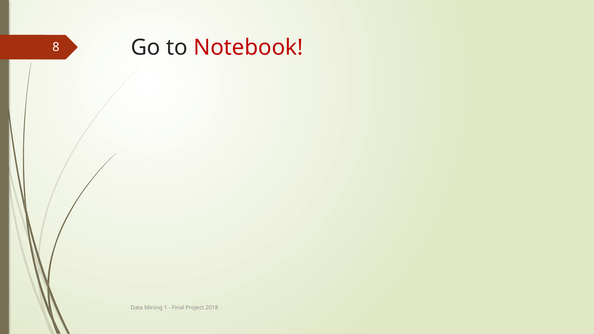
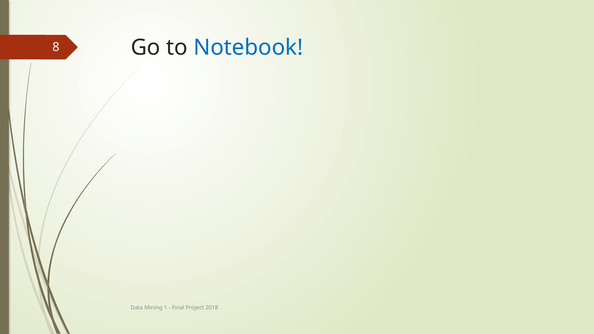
Notebook colour: red -> blue (248, 48)
